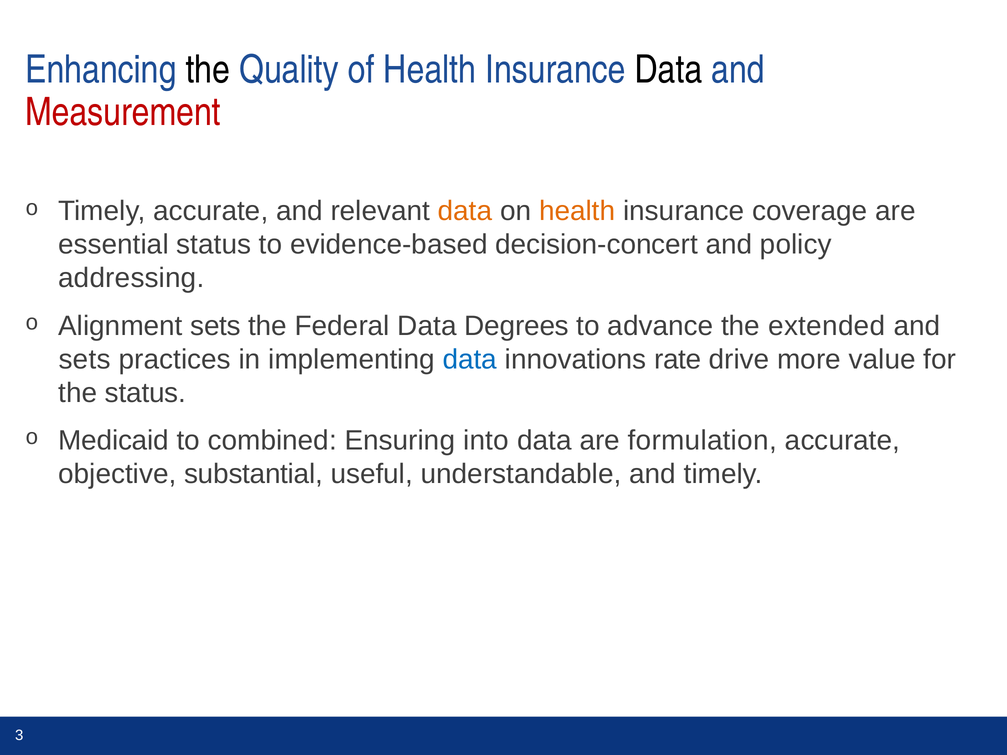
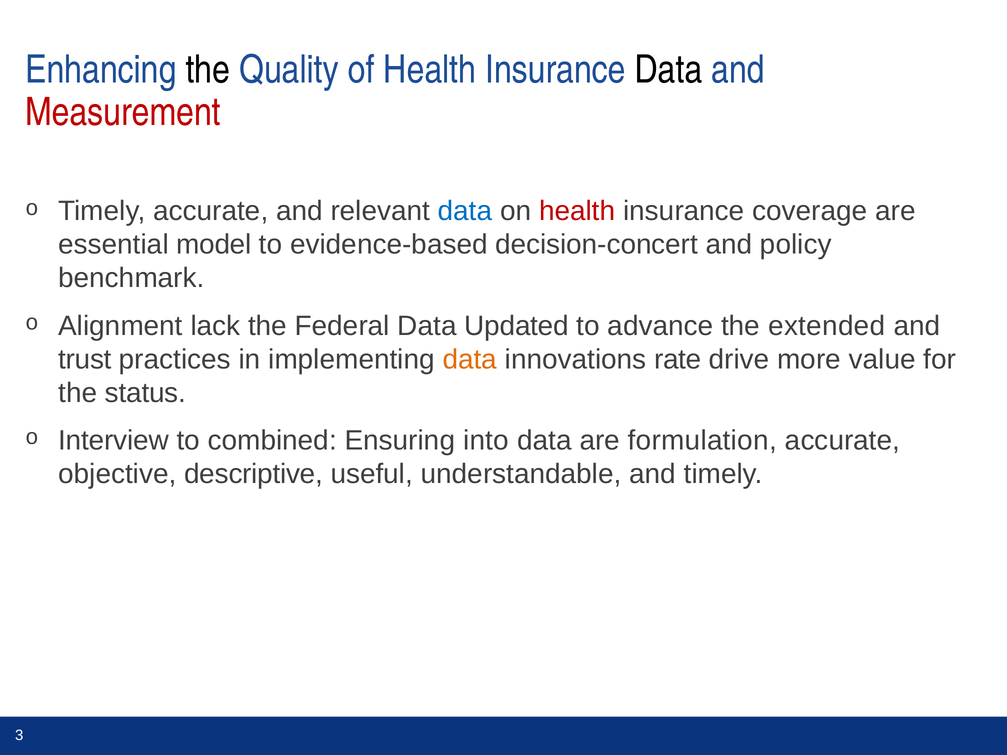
data colour: orange -> blue (465, 211)
health colour: orange -> red (577, 211)
essential status: status -> model (214, 245)
addressing: addressing -> benchmark (131, 278)
Alignment sets: sets -> lack (215, 326)
Degrees: Degrees -> Updated (517, 326)
sets: sets -> trust (85, 360)
data colour: blue -> orange (470, 360)
Medicaid: Medicaid -> Interview (114, 441)
substantial: substantial -> descriptive (254, 474)
